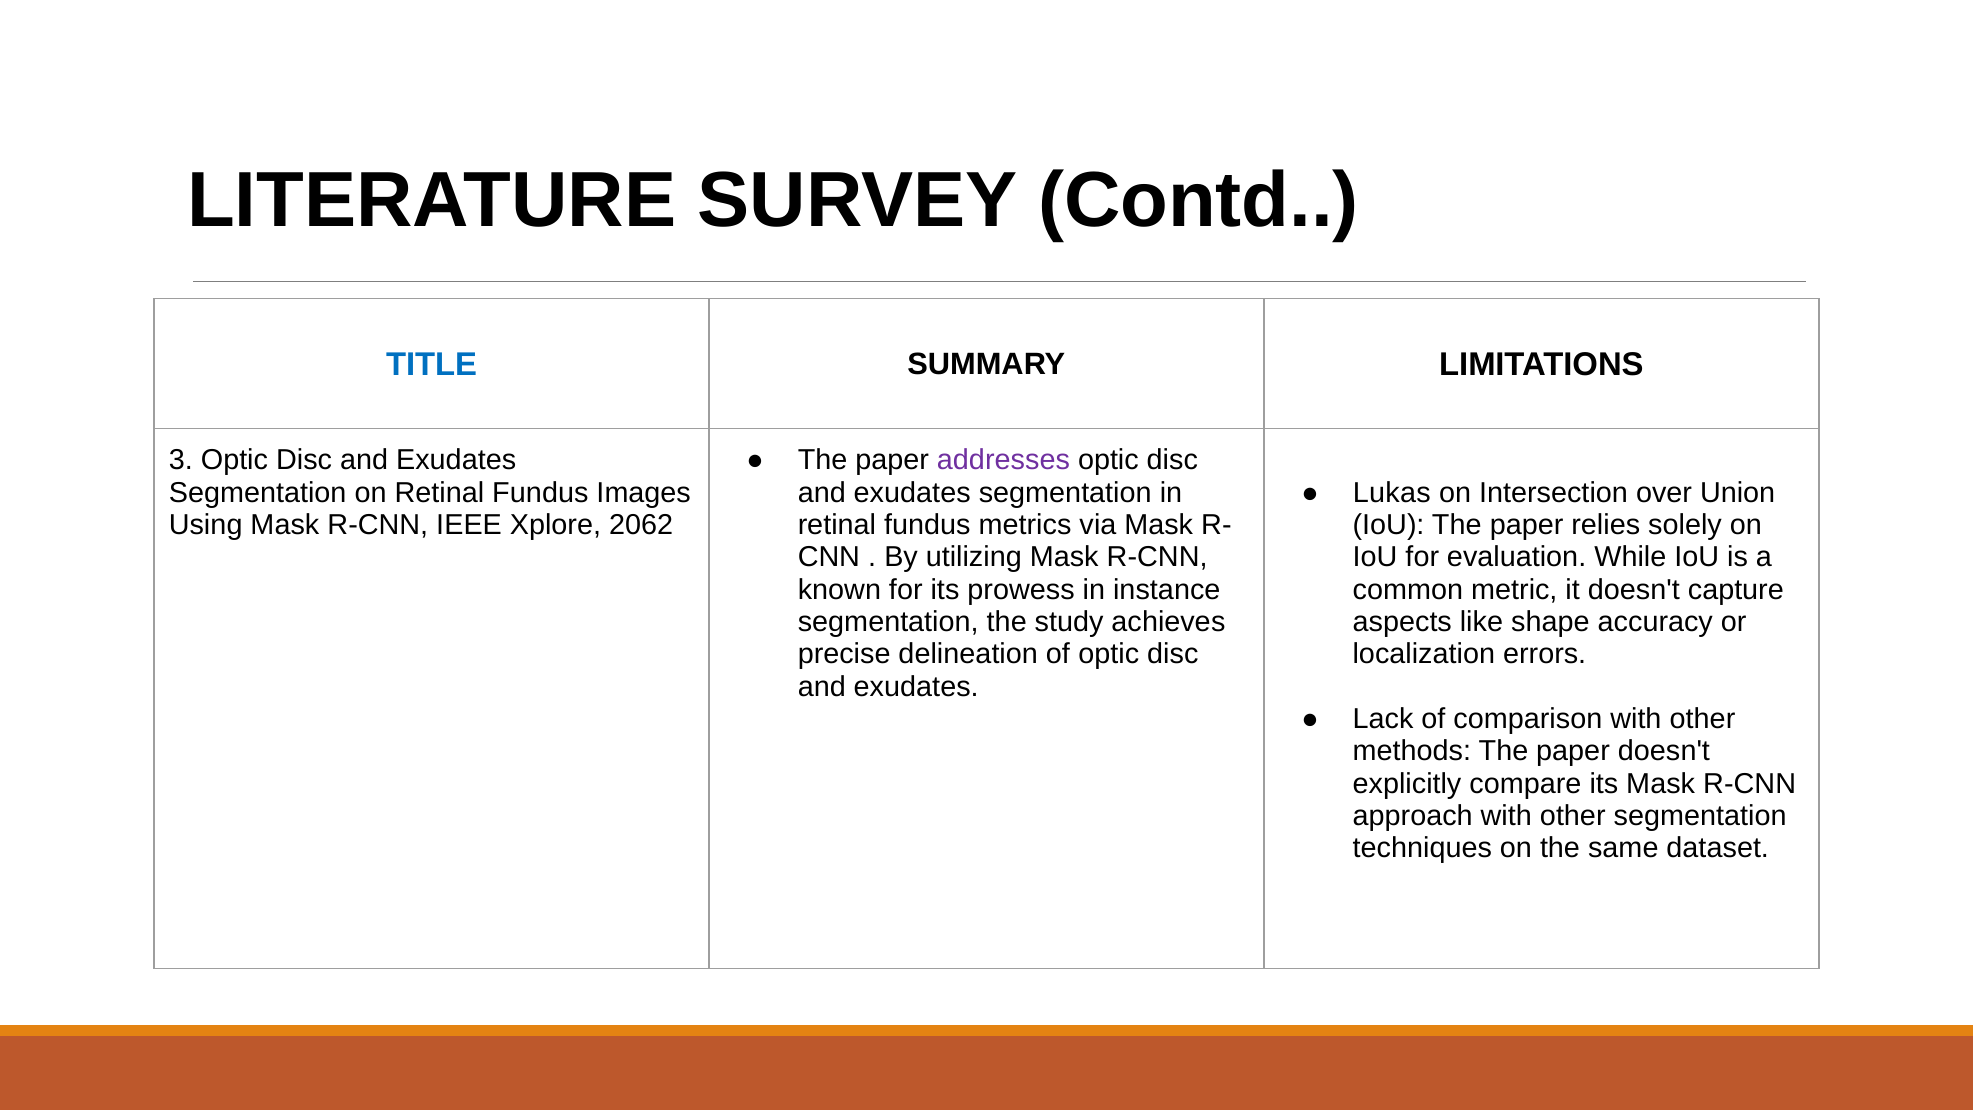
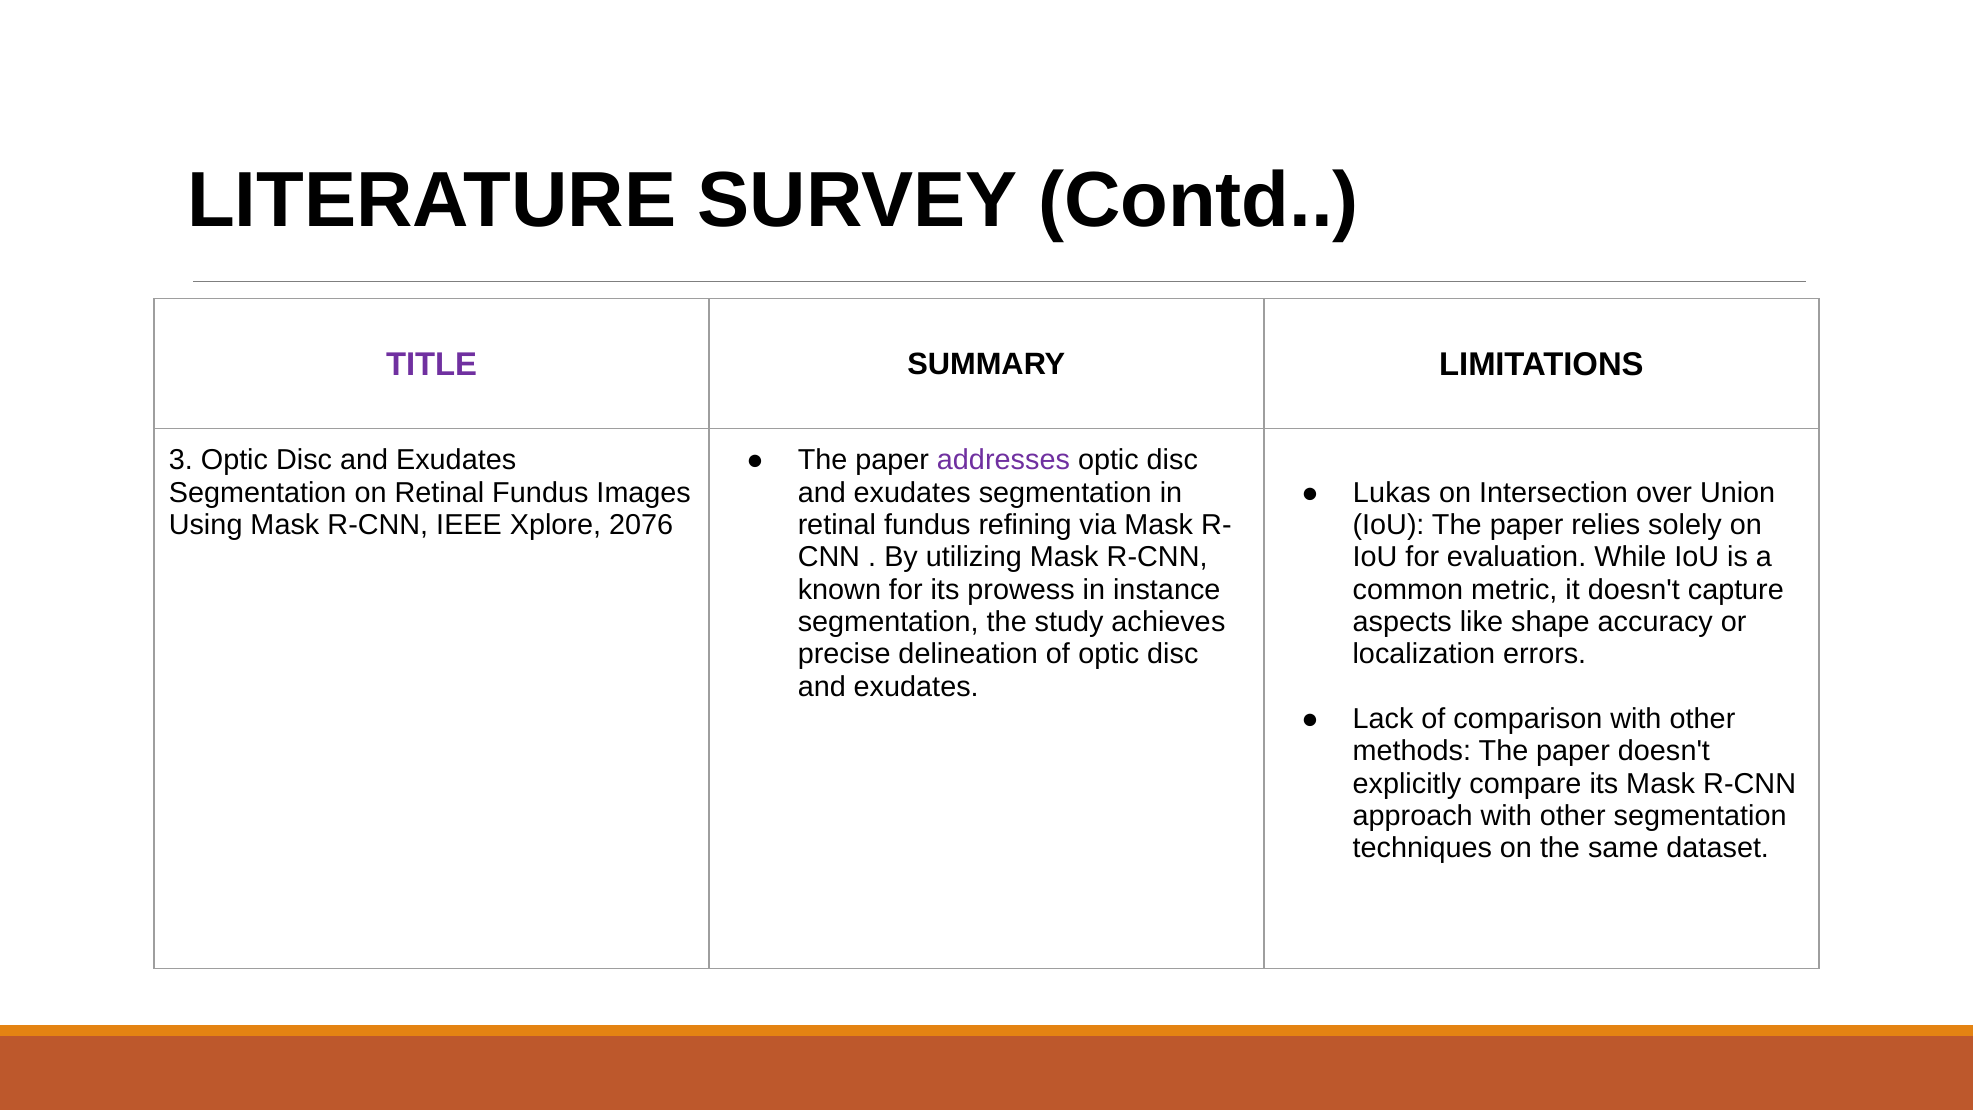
TITLE colour: blue -> purple (432, 364)
2062: 2062 -> 2076 (641, 525)
metrics: metrics -> refining (1025, 525)
